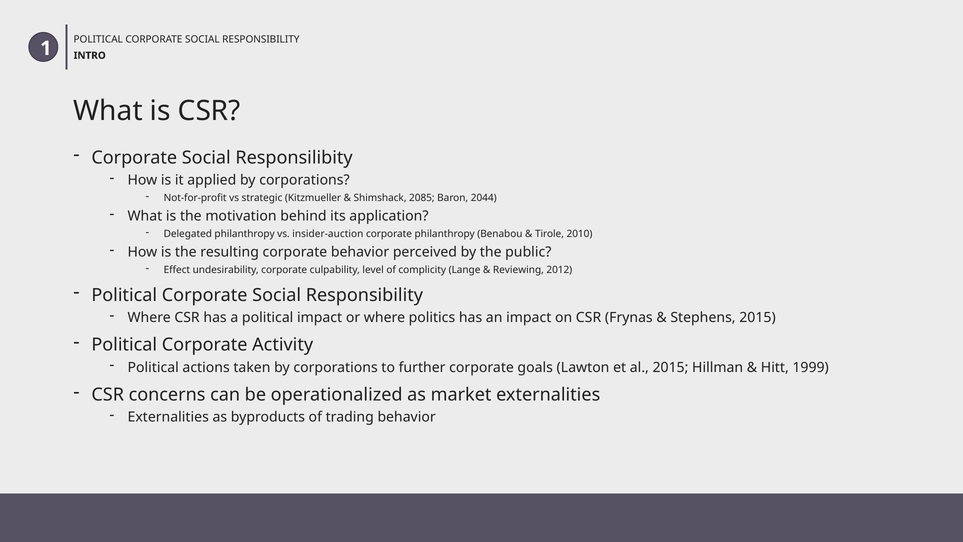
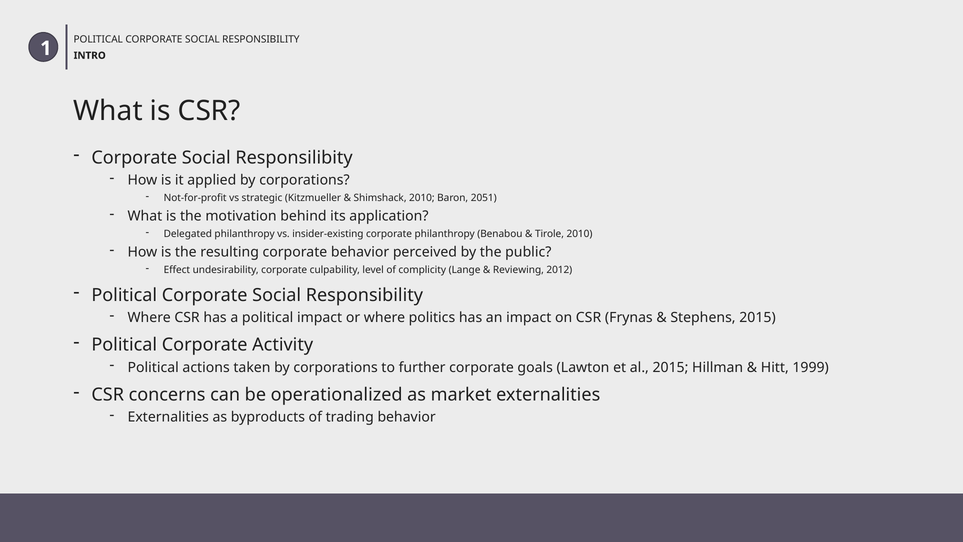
Shimshack 2085: 2085 -> 2010 (422, 198)
2044: 2044 -> 2051 (484, 198)
insider-auction: insider-auction -> insider-existing (328, 234)
